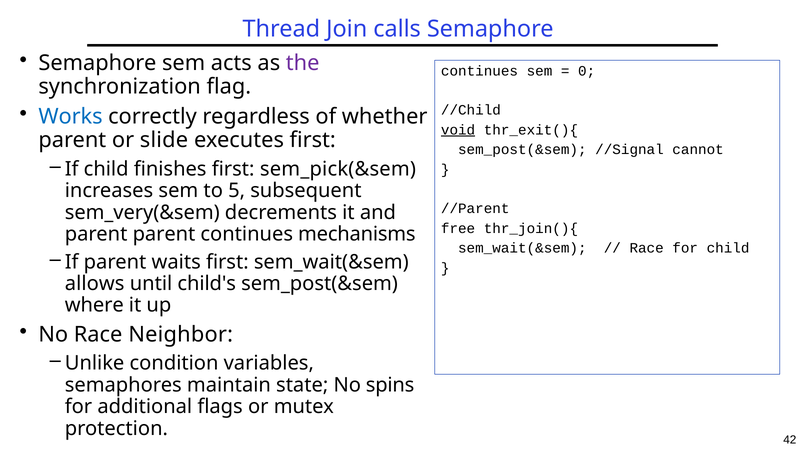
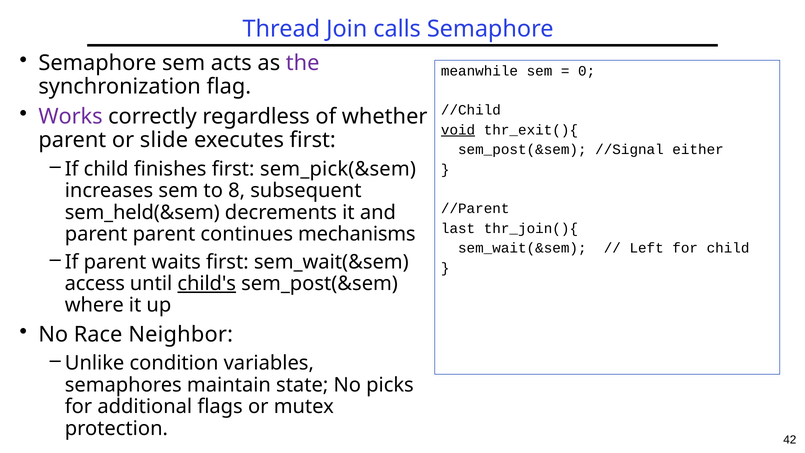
continues: continues -> meanwhile (479, 71)
Works colour: blue -> purple (71, 117)
cannot: cannot -> either (698, 150)
5: 5 -> 8 (237, 191)
sem_very(&sem: sem_very(&sem -> sem_held(&sem (142, 212)
free: free -> last (458, 228)
Race: Race -> Left (647, 248)
allows: allows -> access (95, 283)
child's underline: none -> present (207, 283)
spins: spins -> picks (390, 385)
